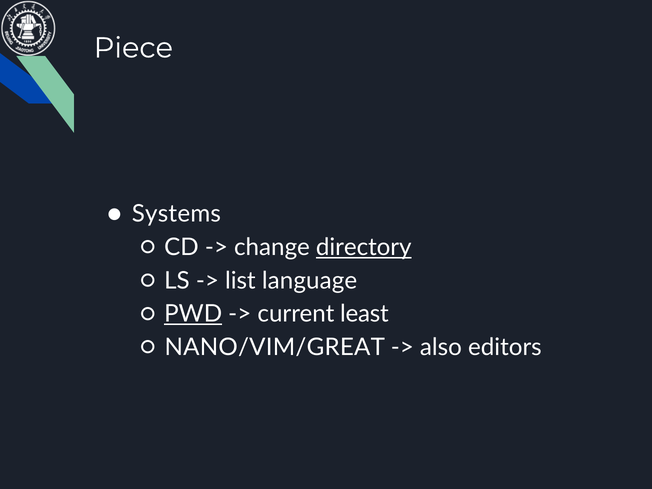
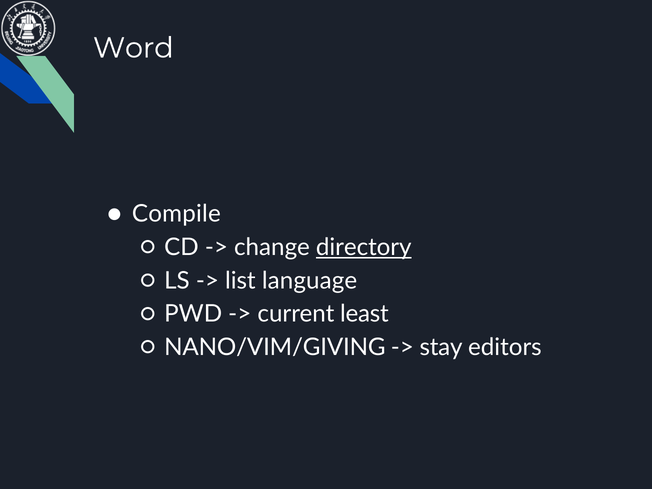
Piece: Piece -> Word (133, 48)
Systems: Systems -> Compile (176, 214)
PWD underline: present -> none (193, 314)
NANO/VIM/GREAT: NANO/VIM/GREAT -> NANO/VIM/GIVING (275, 347)
also: also -> stay (441, 347)
